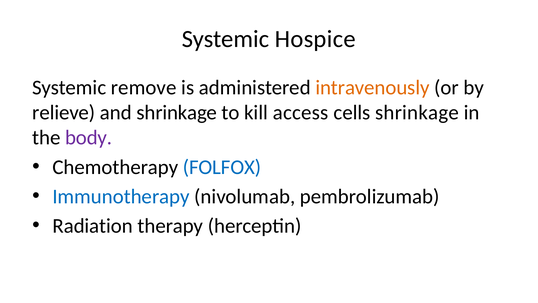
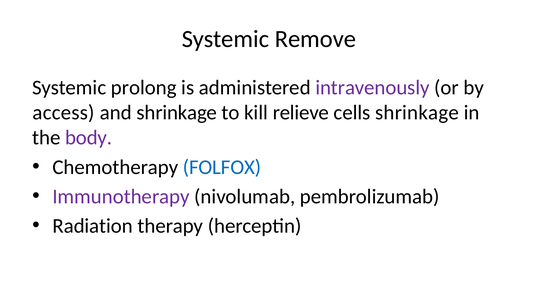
Hospice: Hospice -> Remove (315, 39)
remove: remove -> prolong (144, 87)
intravenously colour: orange -> purple (372, 87)
relieve: relieve -> access (64, 112)
access: access -> relieve (301, 112)
Immunotherapy colour: blue -> purple (121, 196)
